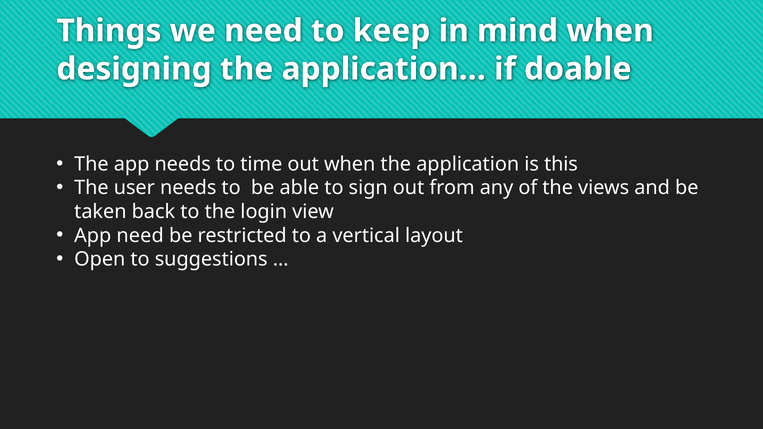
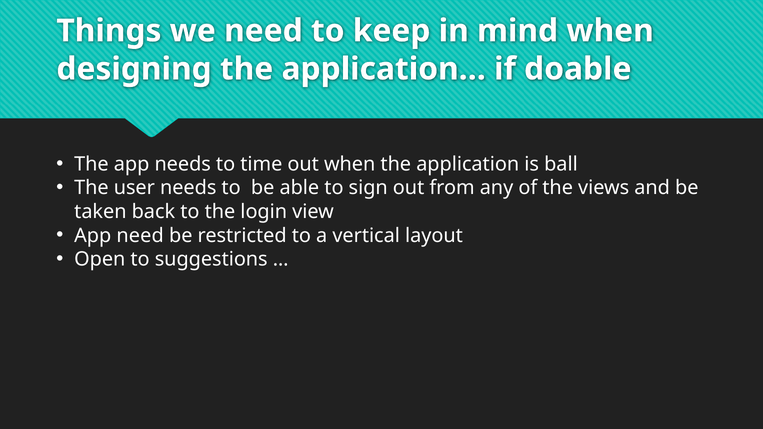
this: this -> ball (561, 164)
